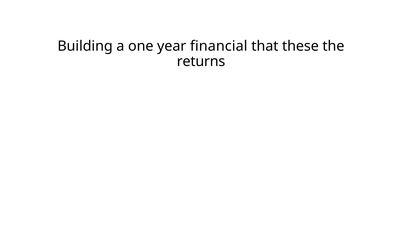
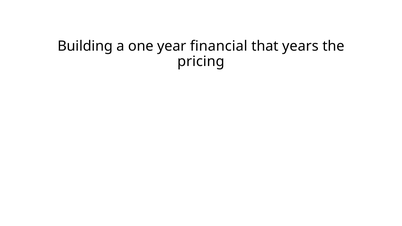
these: these -> years (300, 46)
returns: returns -> pricing (201, 62)
